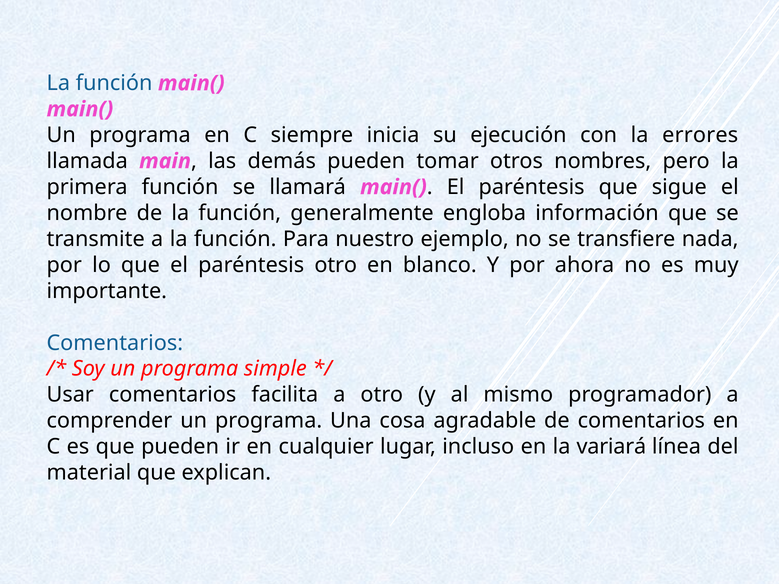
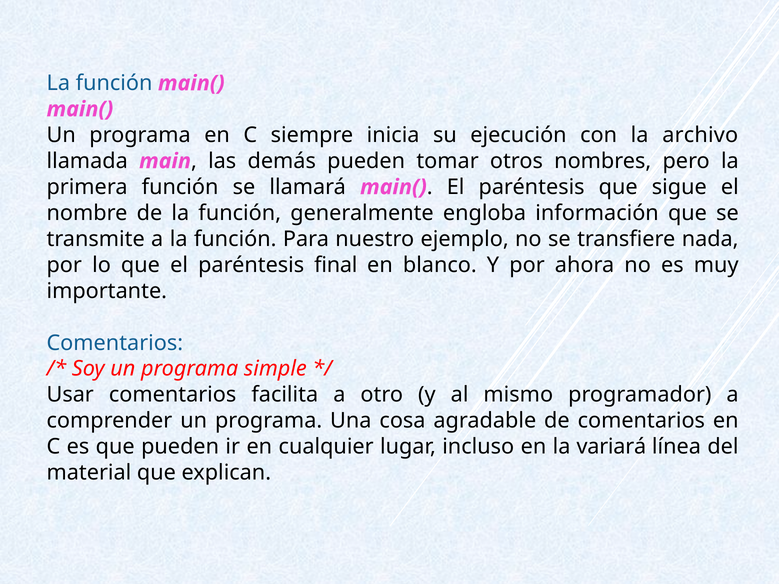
errores: errores -> archivo (700, 135)
paréntesis otro: otro -> final (336, 265)
